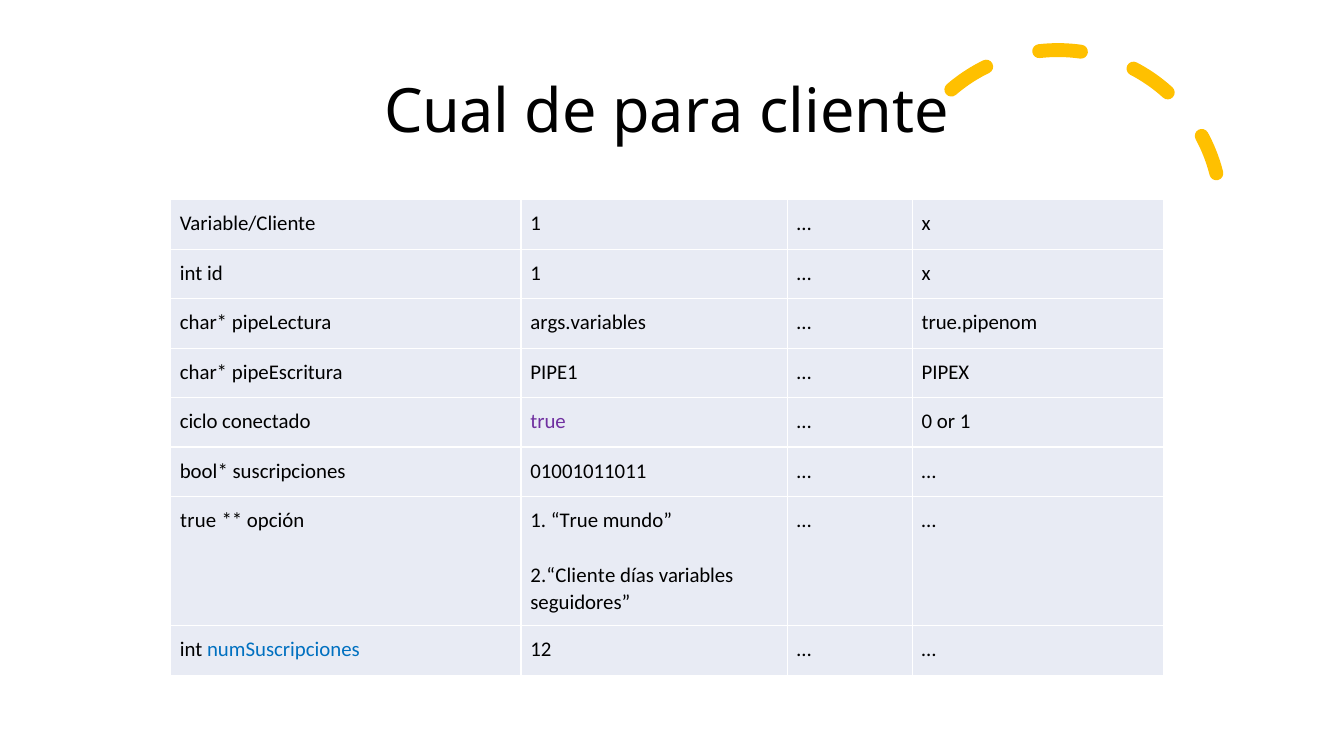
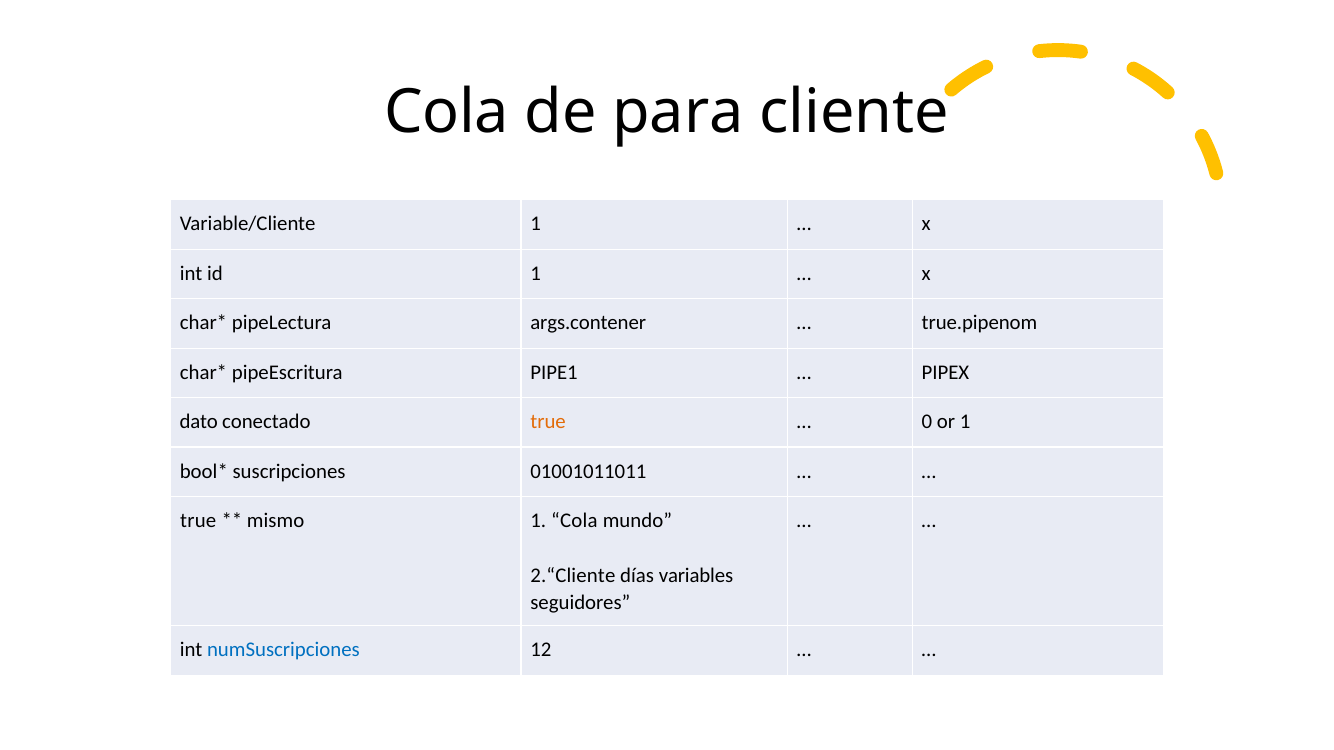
Cual: Cual -> Cola (447, 112)
args.variables: args.variables -> args.contener (588, 323)
ciclo: ciclo -> dato (199, 422)
true colour: purple -> orange (548, 422)
opción: opción -> mismo (276, 521)
1 True: True -> Cola (574, 521)
